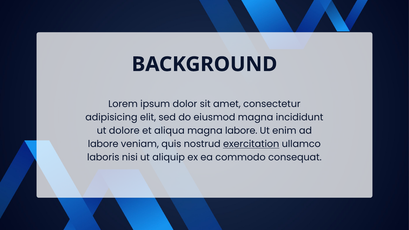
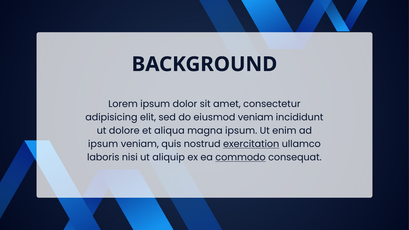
eiusmod magna: magna -> veniam (256, 117)
magna labore: labore -> ipsum (241, 131)
labore: labore -> ipsum (103, 144)
commodo underline: none -> present (241, 157)
